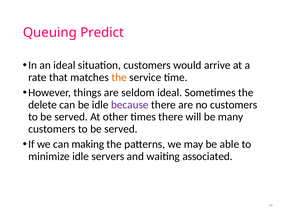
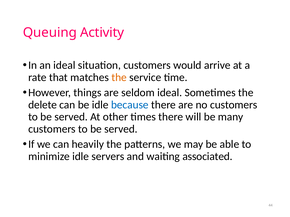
Predict: Predict -> Activity (102, 33)
because colour: purple -> blue (130, 105)
making: making -> heavily (88, 145)
